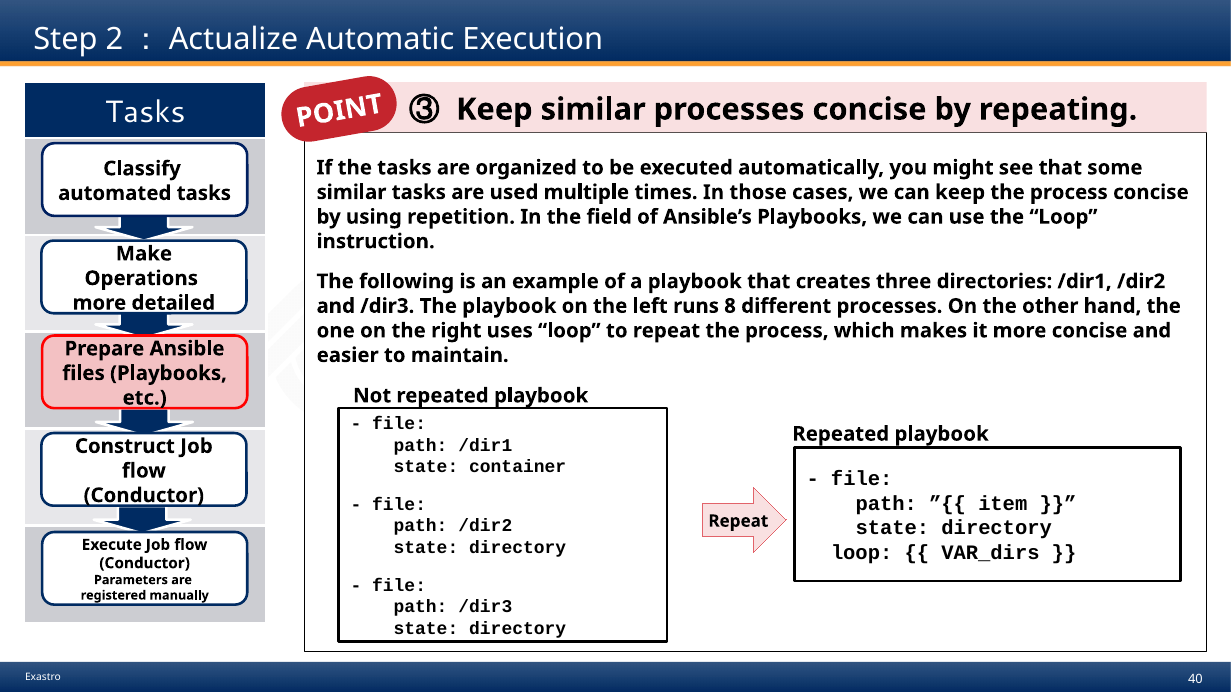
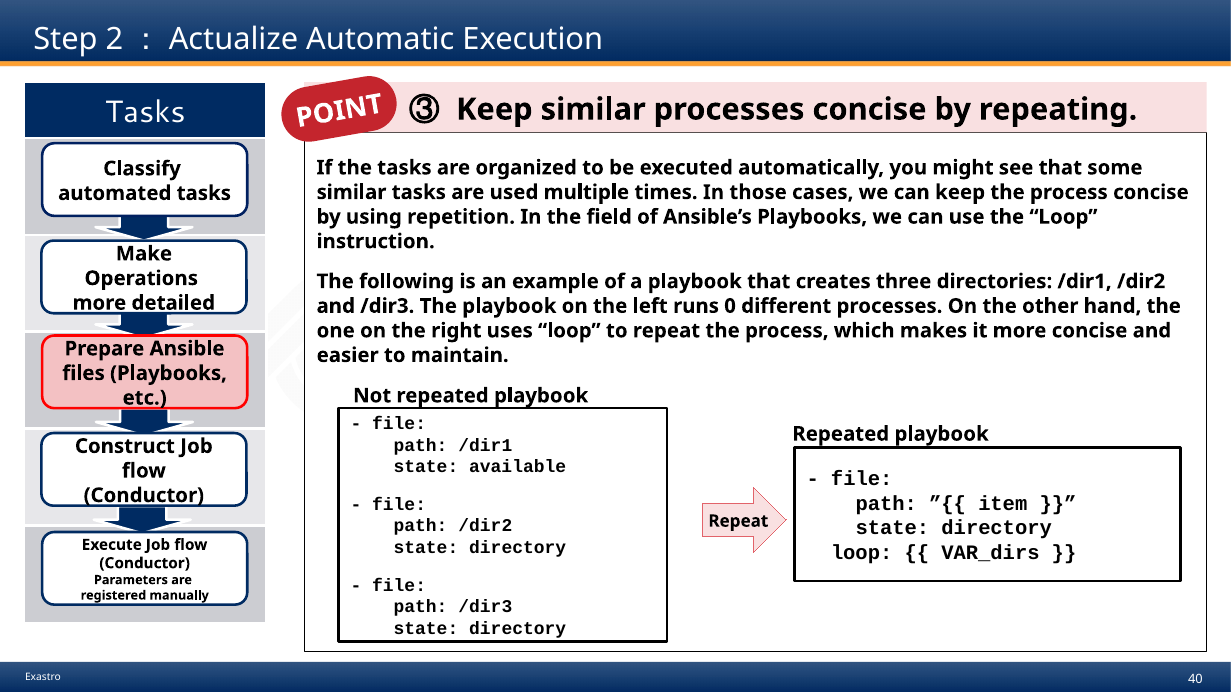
8: 8 -> 0 (730, 306)
container: container -> available (518, 467)
